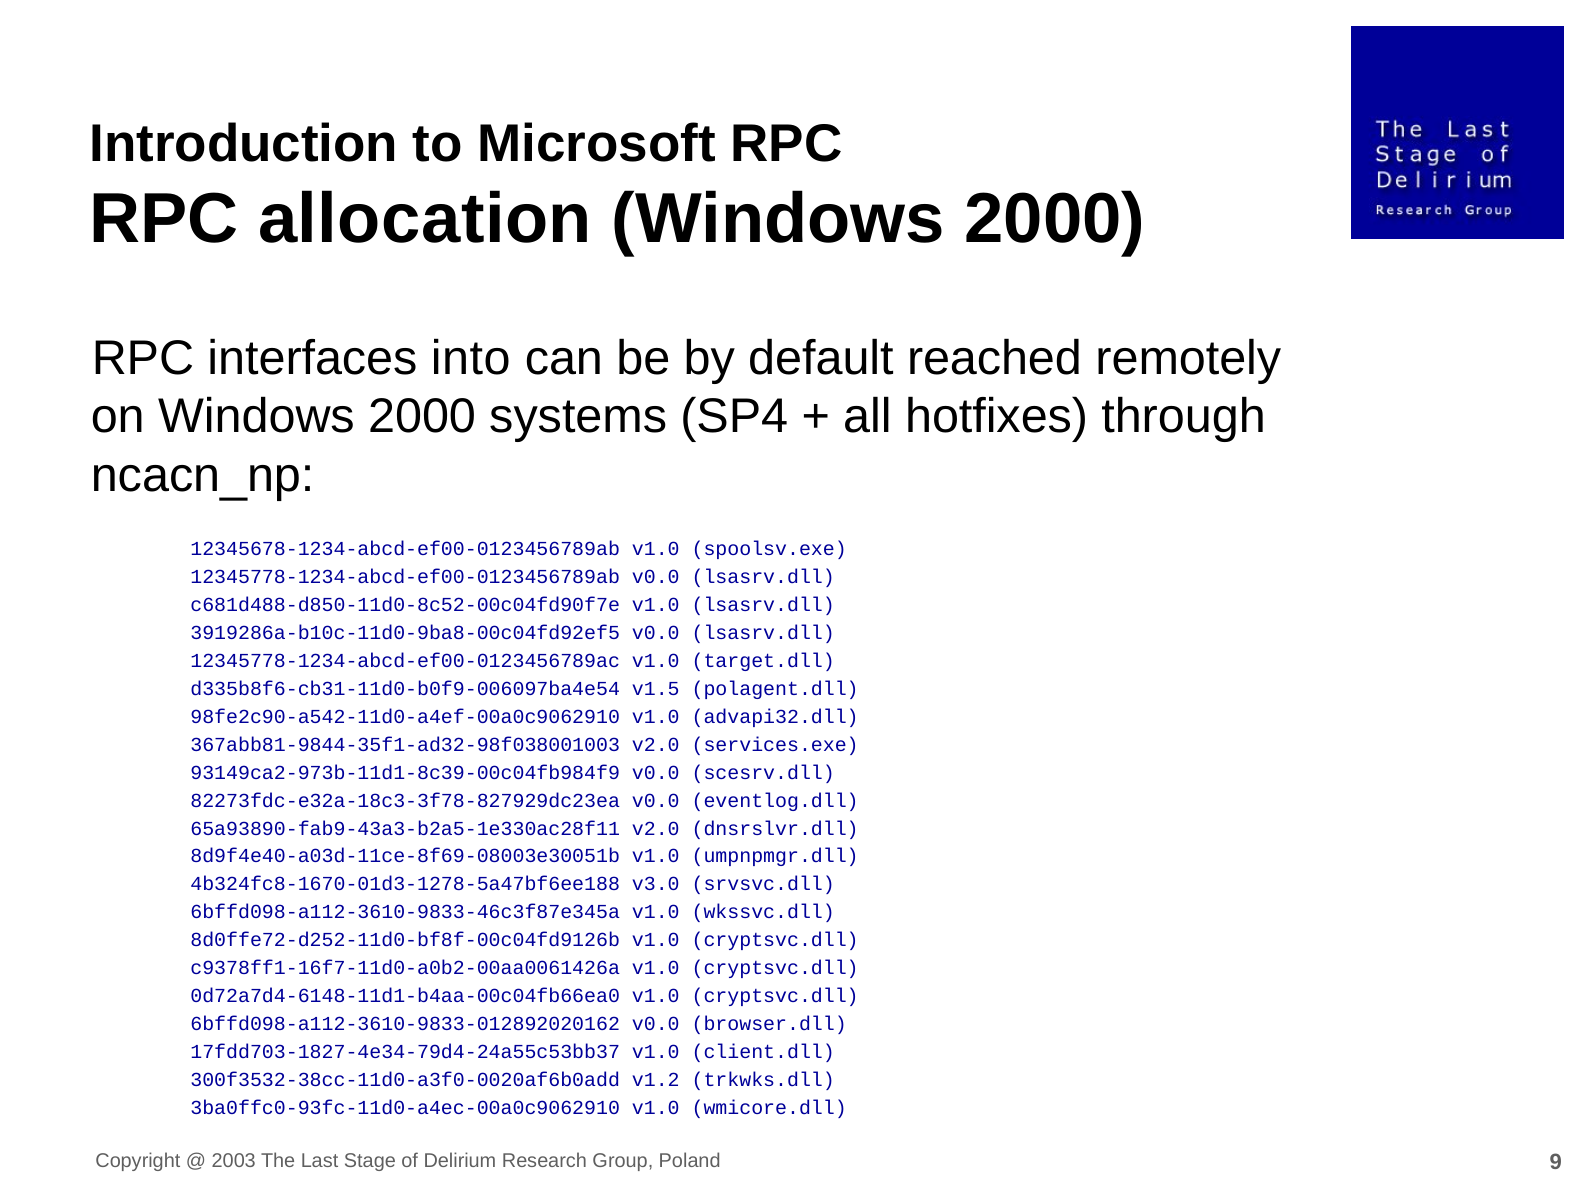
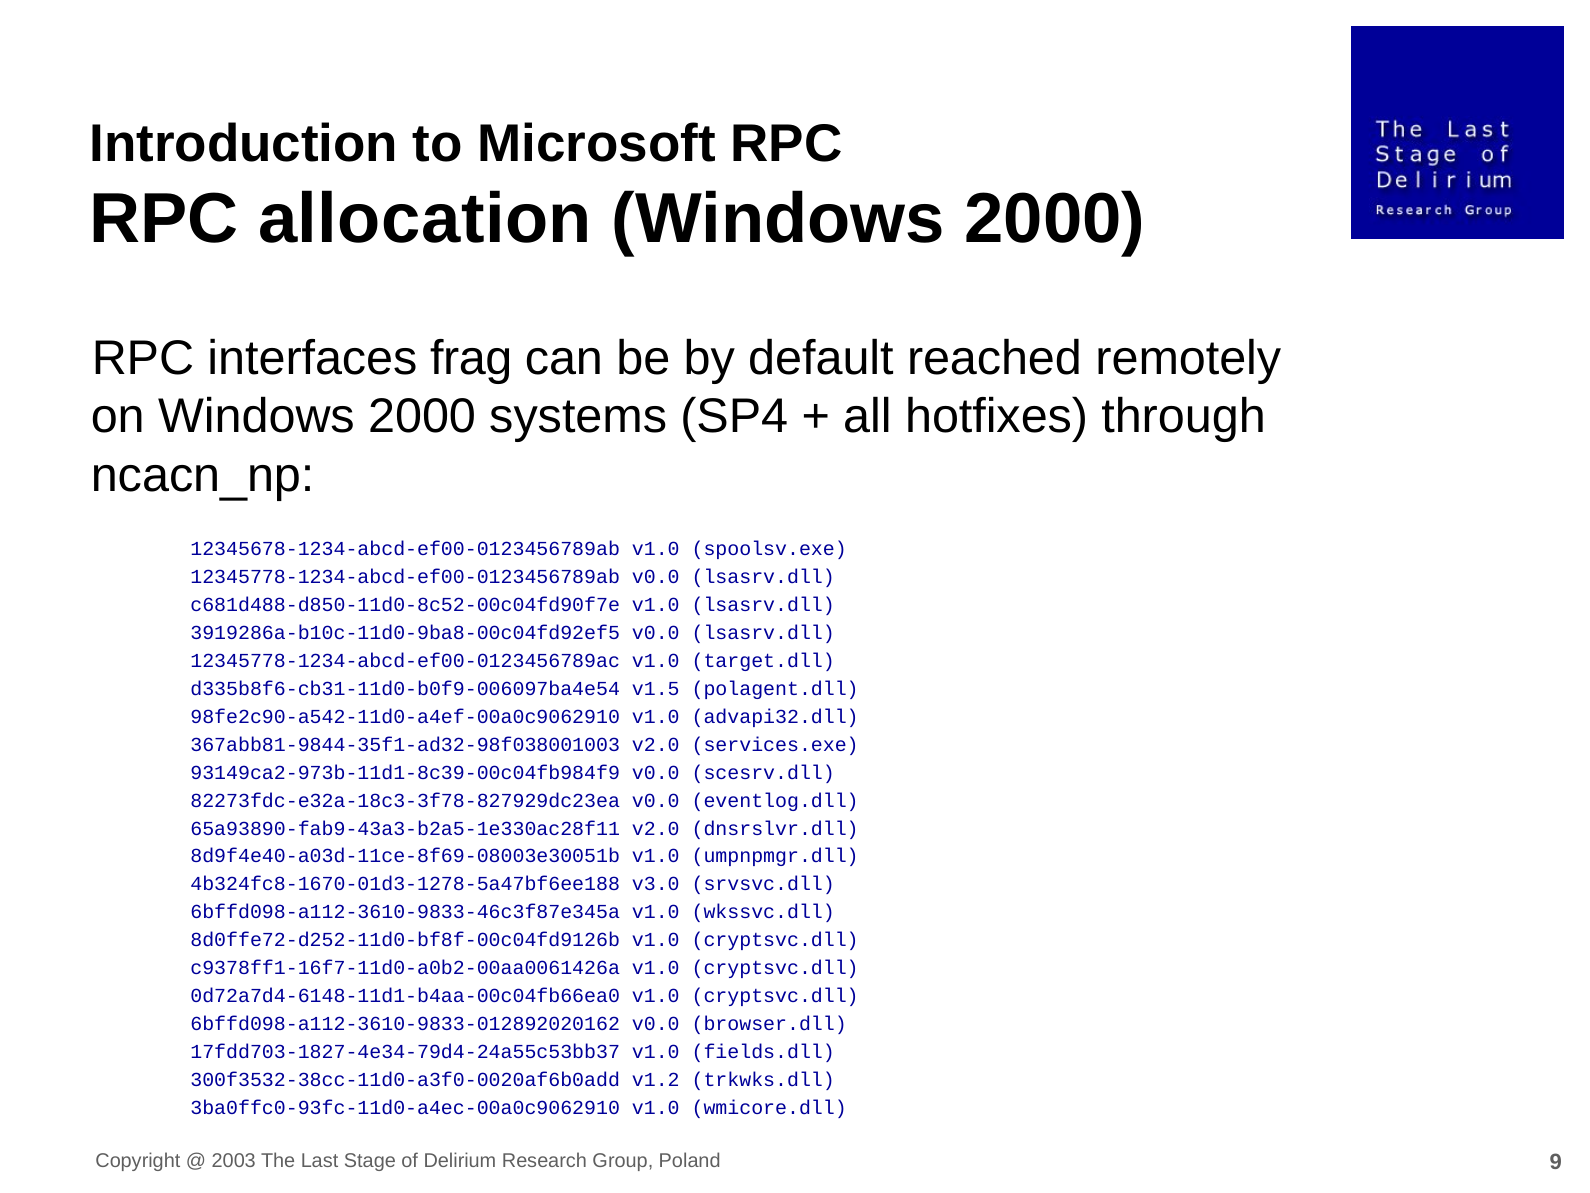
into: into -> frag (471, 358)
client.dll: client.dll -> fields.dll (763, 1051)
